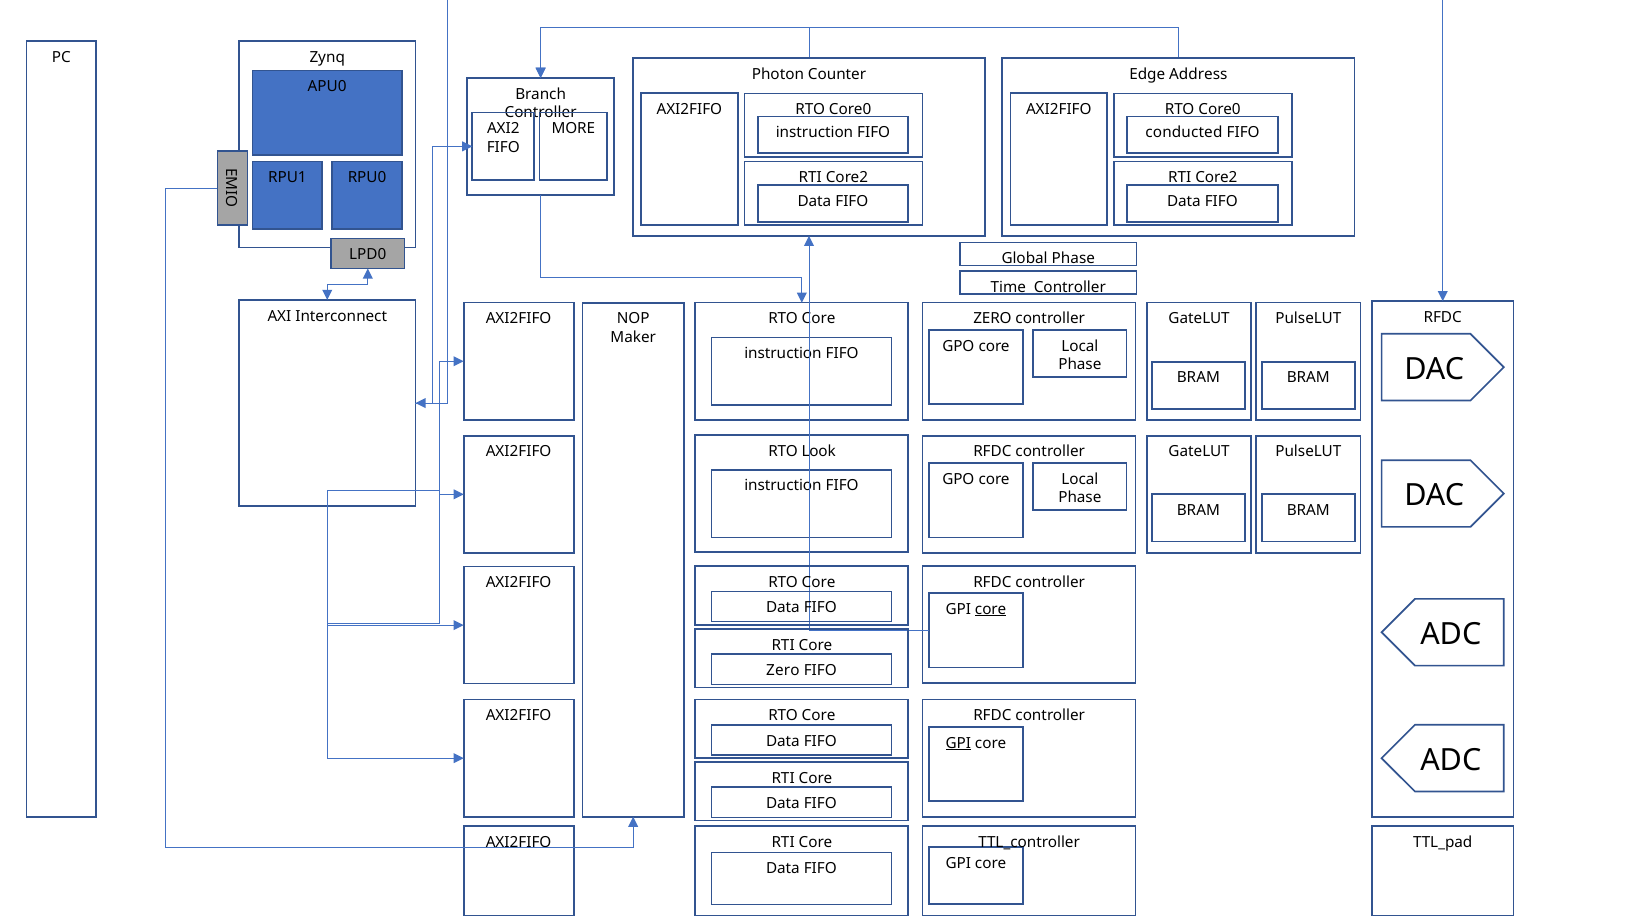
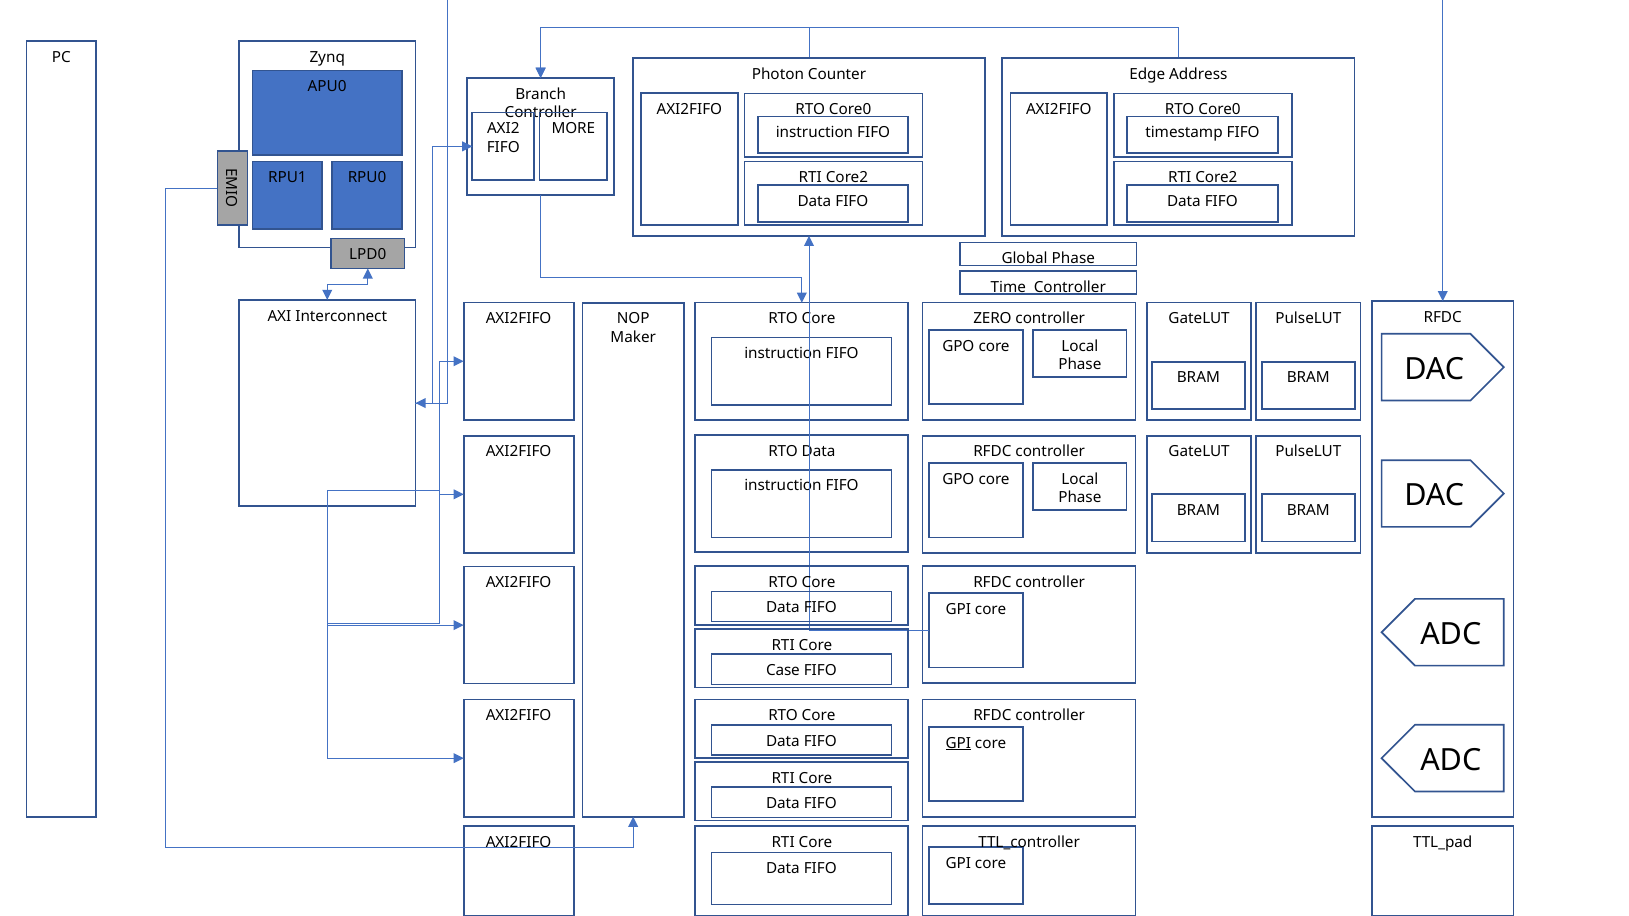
conducted: conducted -> timestamp (1184, 133)
RTO Look: Look -> Data (819, 451)
core underline: present -> none (991, 610)
Zero: Zero -> Case (783, 671)
